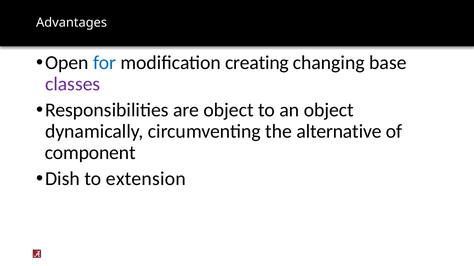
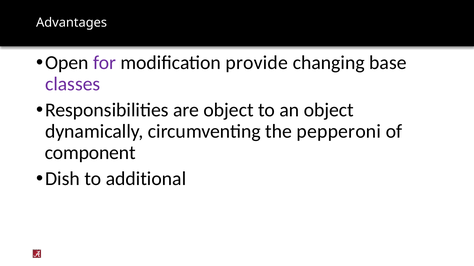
for colour: blue -> purple (105, 63)
creating: creating -> provide (257, 63)
alternative: alternative -> pepperoni (339, 132)
extension: extension -> additional (146, 179)
